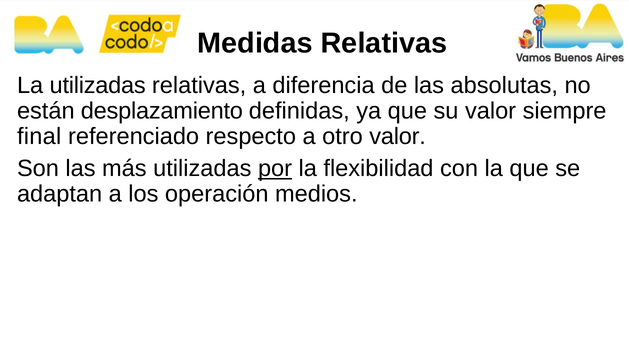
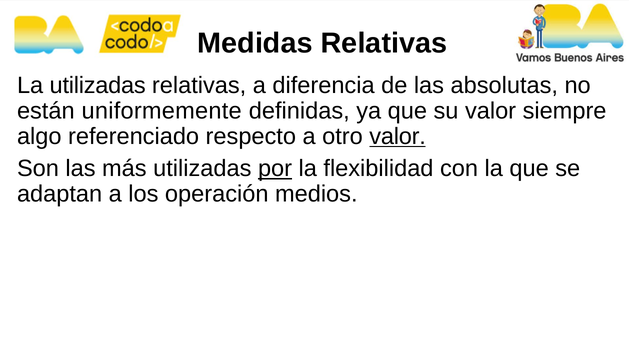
desplazamiento: desplazamiento -> uniformemente (162, 111)
final: final -> algo (39, 136)
valor underline: none -> present (398, 136)
